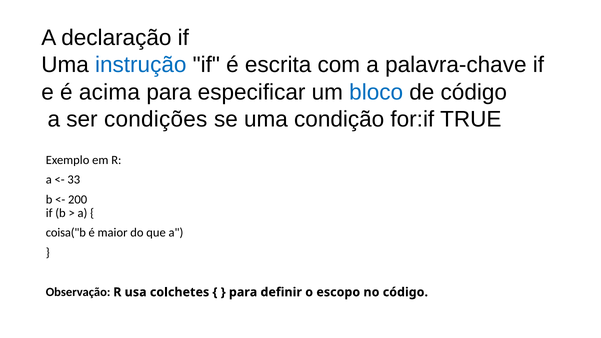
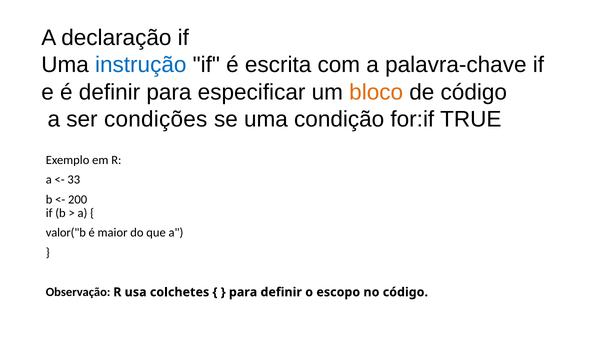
é acima: acima -> definir (110, 92)
bloco colour: blue -> orange (376, 92)
coisa("b: coisa("b -> valor("b (66, 233)
